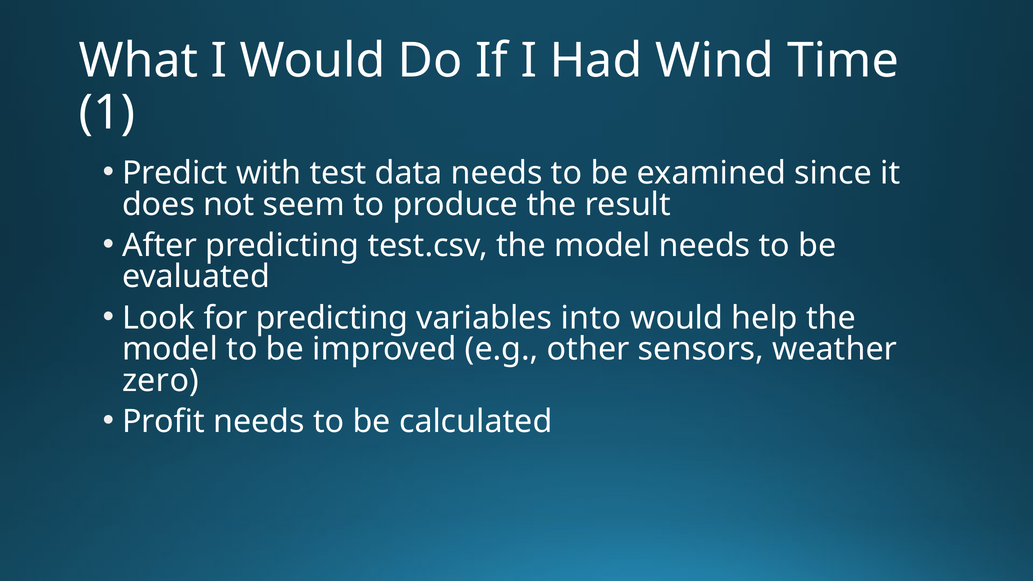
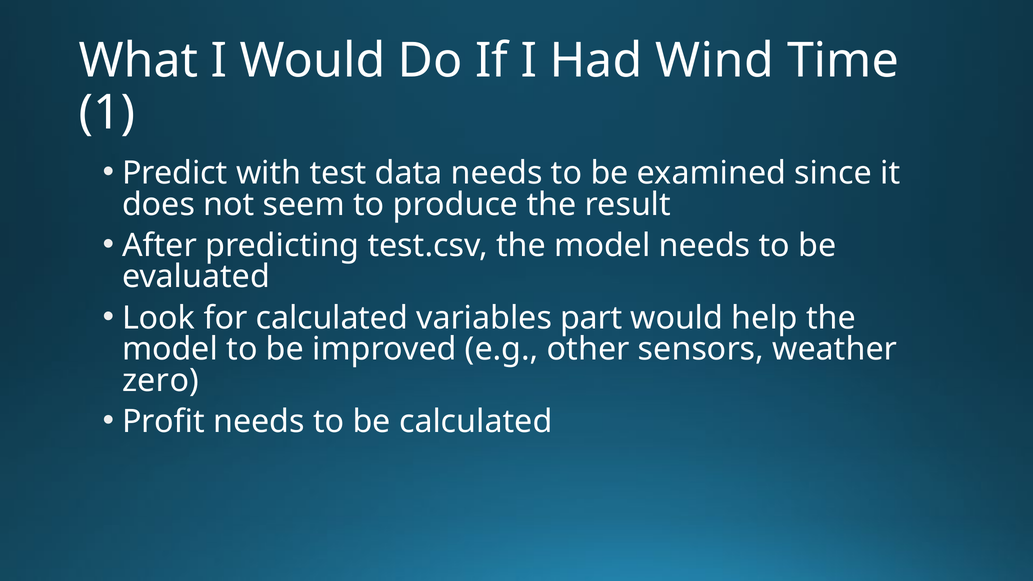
for predicting: predicting -> calculated (332, 318)
into: into -> part (591, 318)
